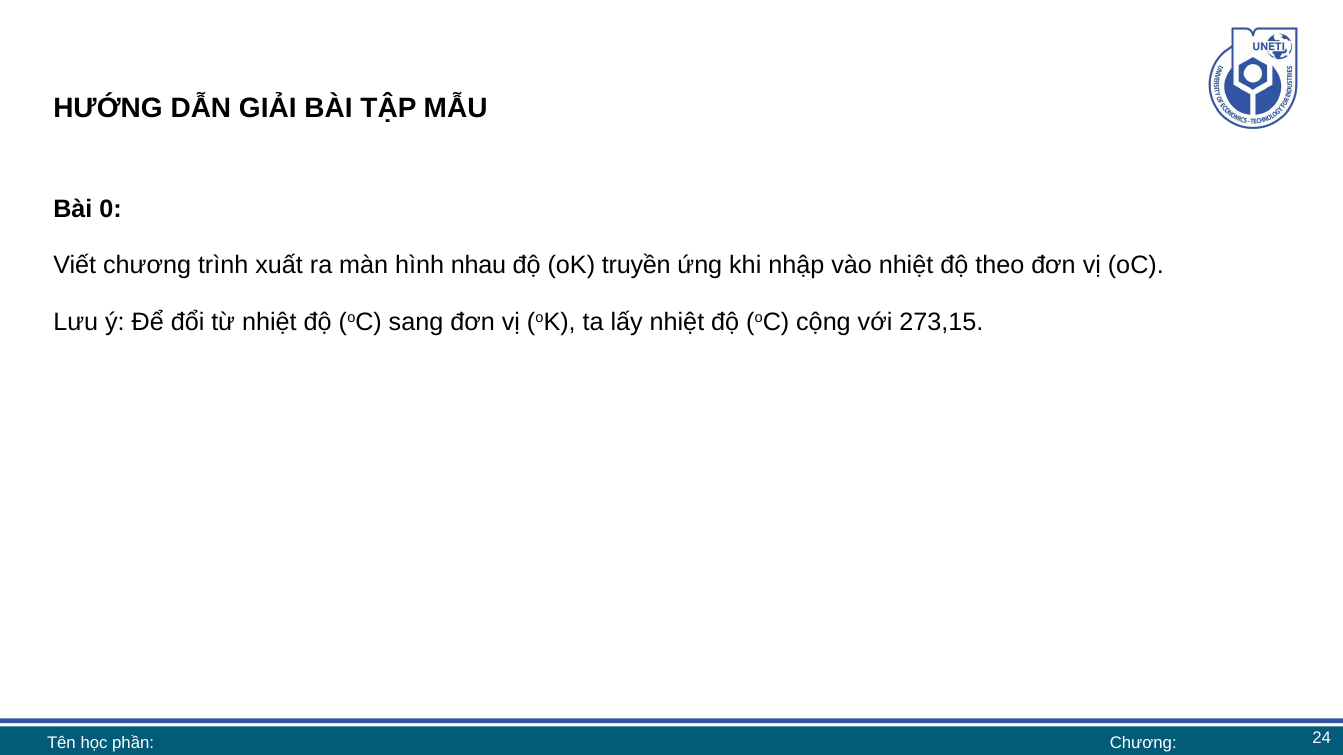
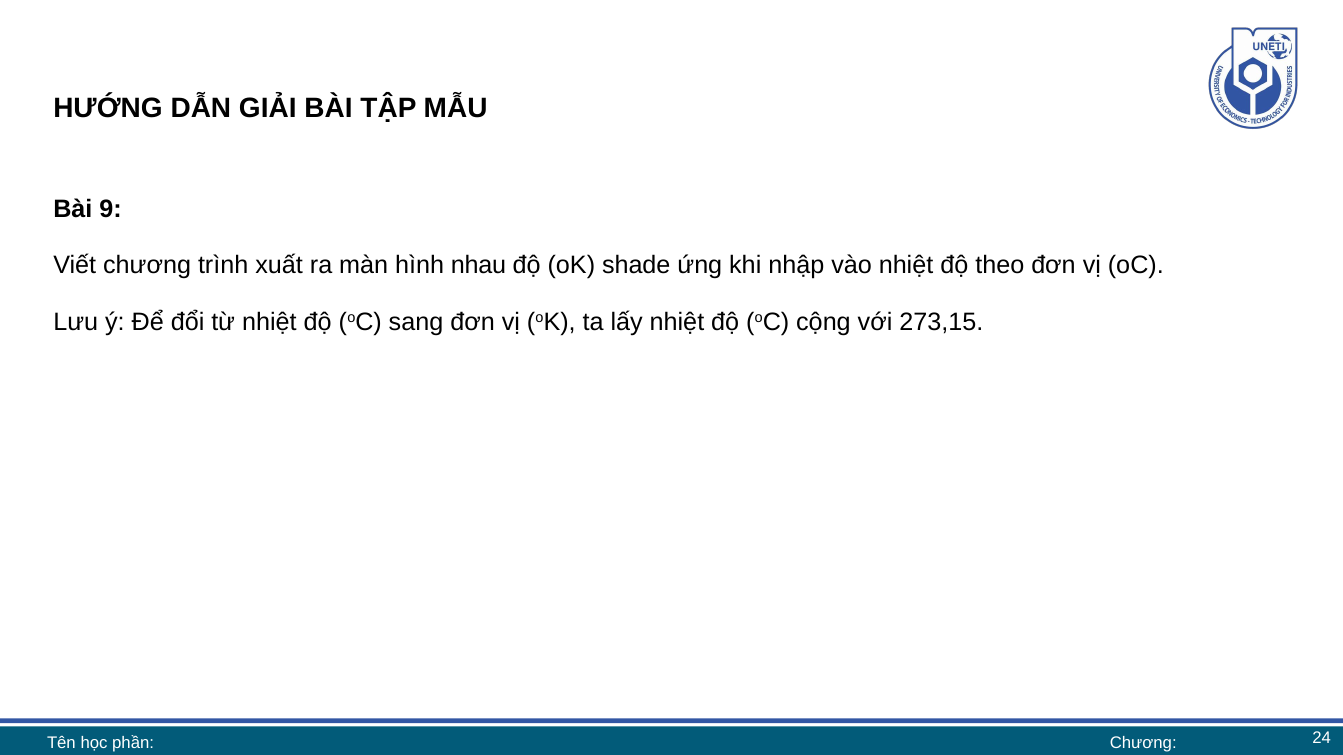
0: 0 -> 9 (111, 209)
truyền: truyền -> shade (636, 266)
